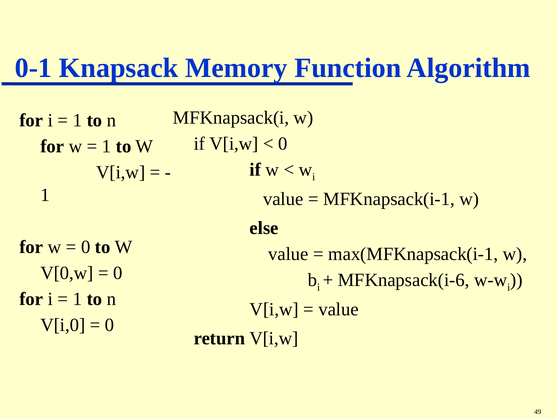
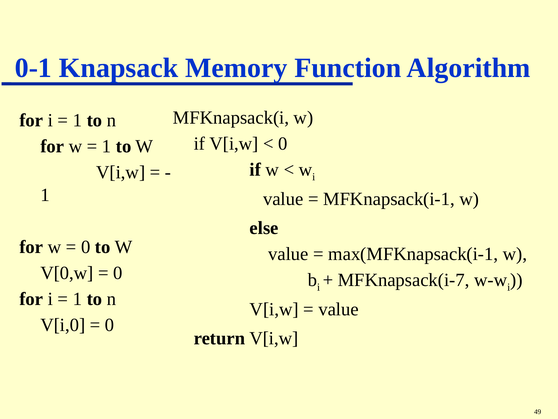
MFKnapsack(i-6: MFKnapsack(i-6 -> MFKnapsack(i-7 (404, 280)
